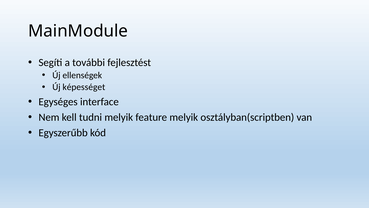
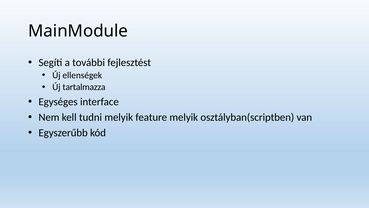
képességet: képességet -> tartalmazza (84, 87)
